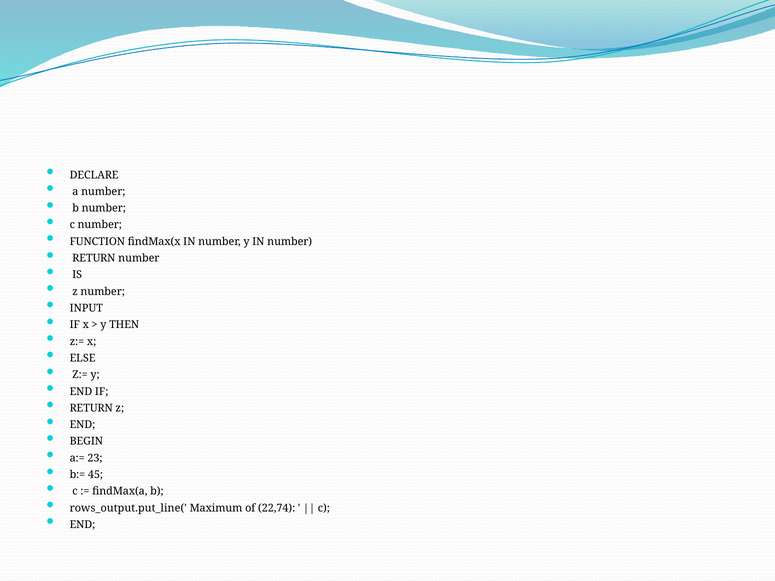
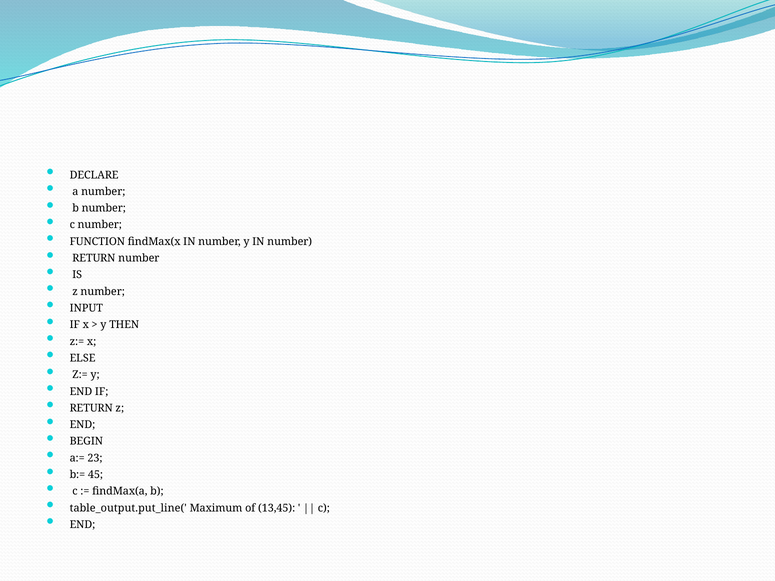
rows_output.put_line(: rows_output.put_line( -> table_output.put_line( (128, 508)
22,74: 22,74 -> 13,45 (277, 508)
